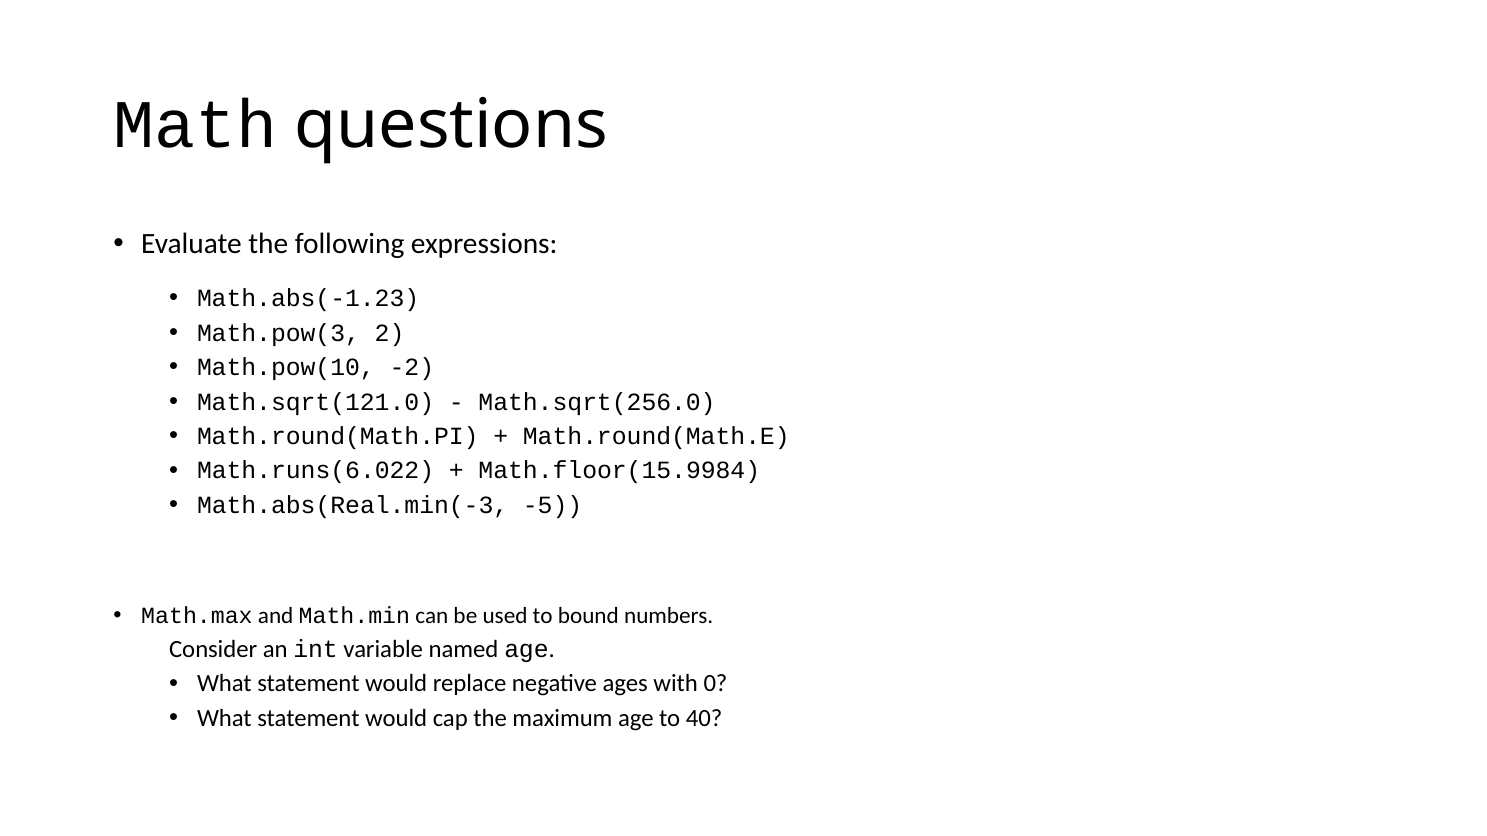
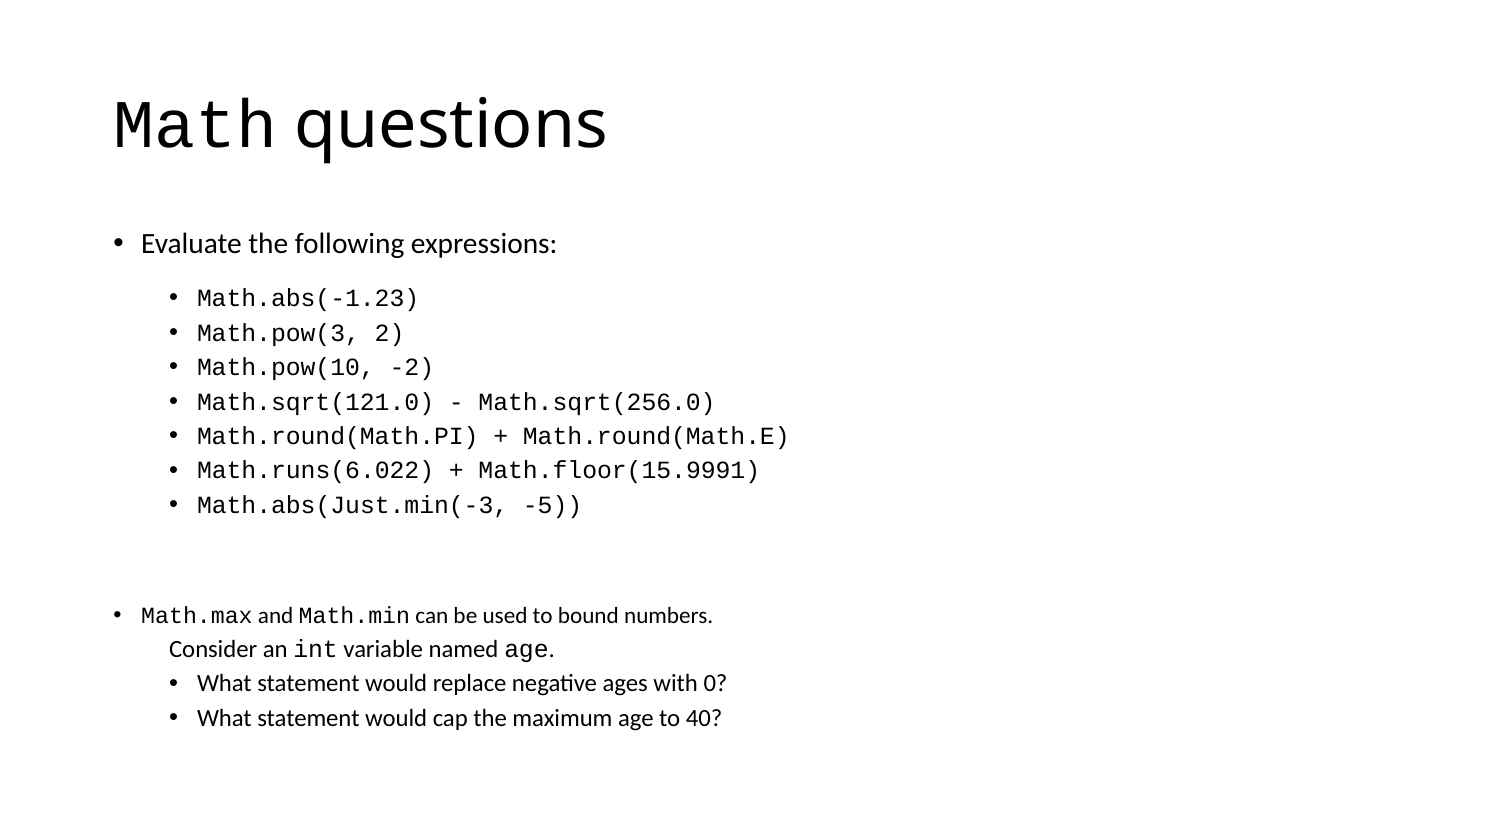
Math.floor(15.9984: Math.floor(15.9984 -> Math.floor(15.9991 (619, 471)
Math.abs(Real.min(-3: Math.abs(Real.min(-3 -> Math.abs(Just.min(-3 (353, 505)
